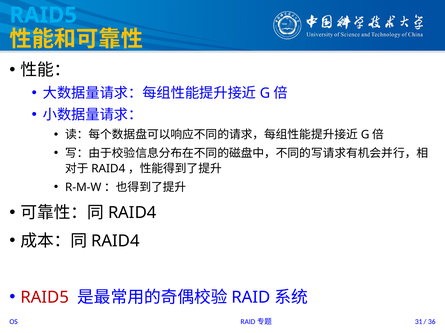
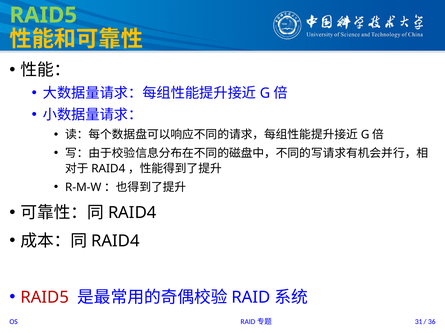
RAID5 colour: light blue -> light green (43, 15)
